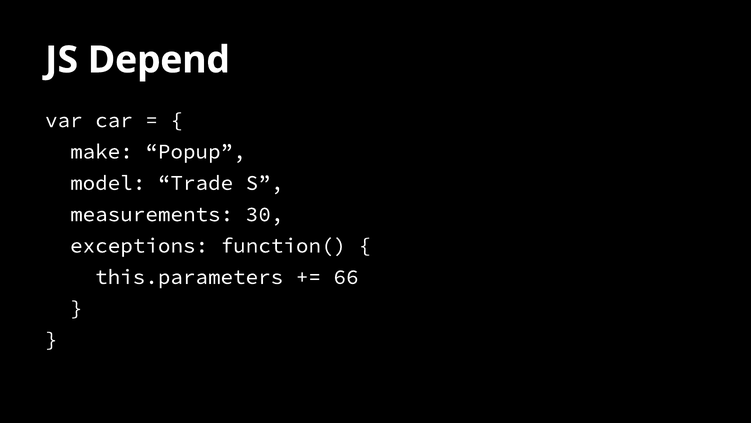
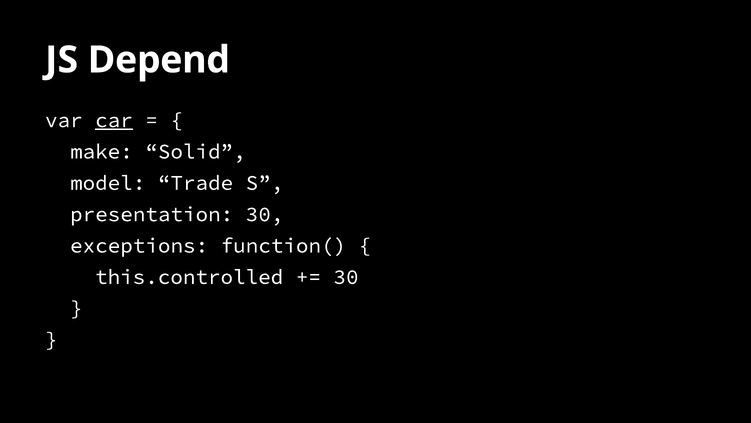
car underline: none -> present (114, 120)
Popup: Popup -> Solid (196, 151)
measurements: measurements -> presentation (152, 214)
this.parameters: this.parameters -> this.controlled (189, 277)
66: 66 -> 30 (346, 277)
